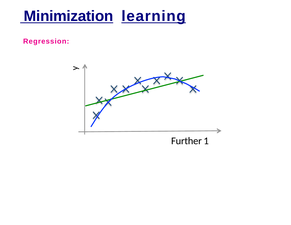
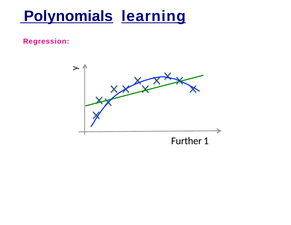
Minimization: Minimization -> Polynomials (68, 16)
